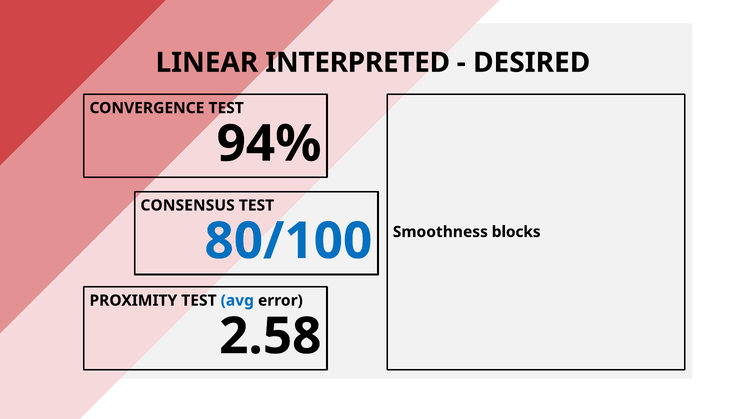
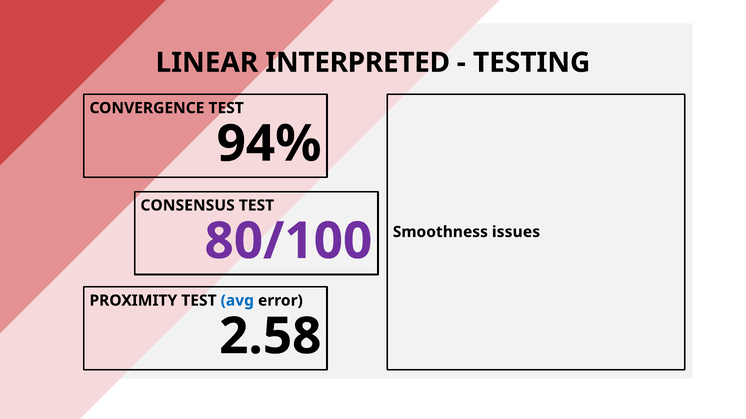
DESIRED: DESIRED -> TESTING (532, 63)
blocks: blocks -> issues (516, 232)
80/100 colour: blue -> purple (288, 242)
